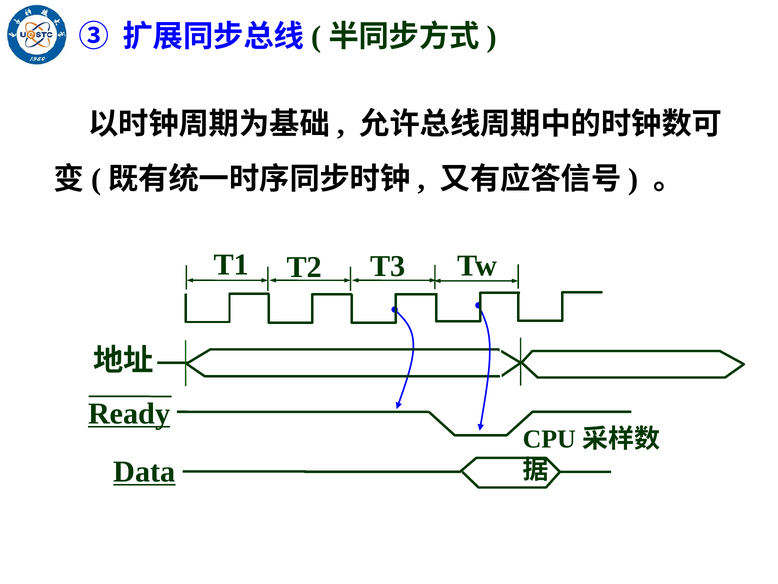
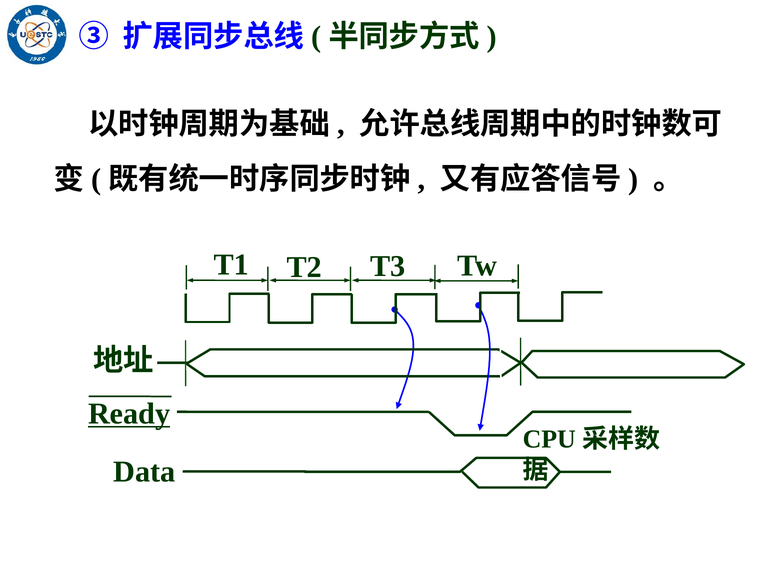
Data underline: present -> none (144, 471)
